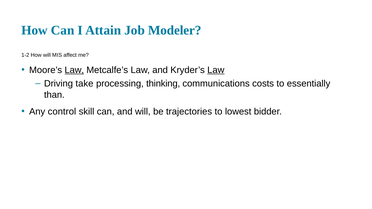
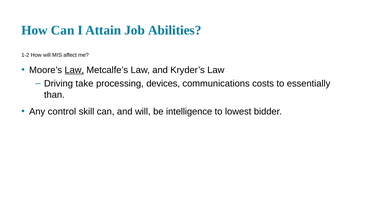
Modeler: Modeler -> Abilities (175, 30)
Law underline: present -> none (216, 70)
thinking: thinking -> devices (163, 84)
trajectories: trajectories -> intelligence (189, 112)
